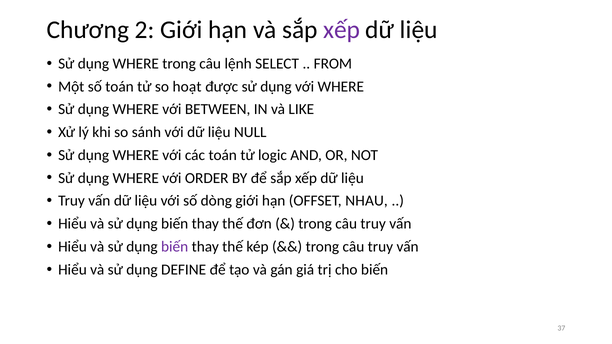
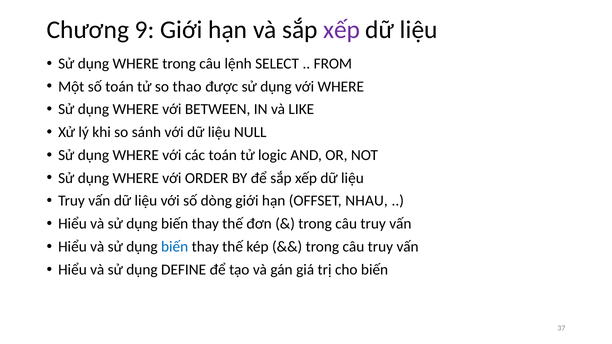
2: 2 -> 9 (145, 30)
hoạt: hoạt -> thao (187, 87)
biến colour: purple -> blue (175, 247)
